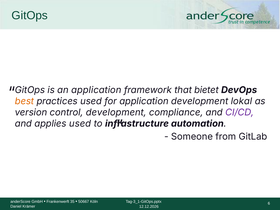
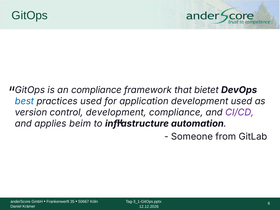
an application: application -> compliance (96, 90)
best colour: orange -> blue (24, 101)
development lokal: lokal -> used (242, 101)
applies used: used -> beim (80, 124)
